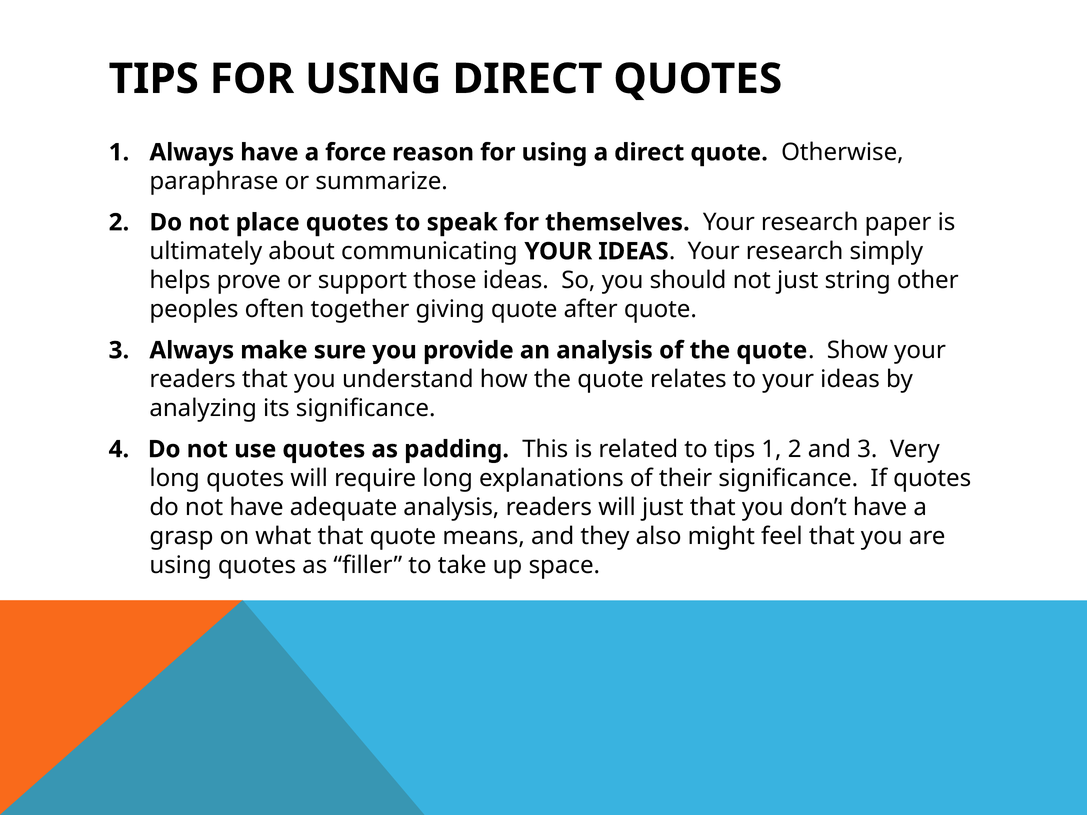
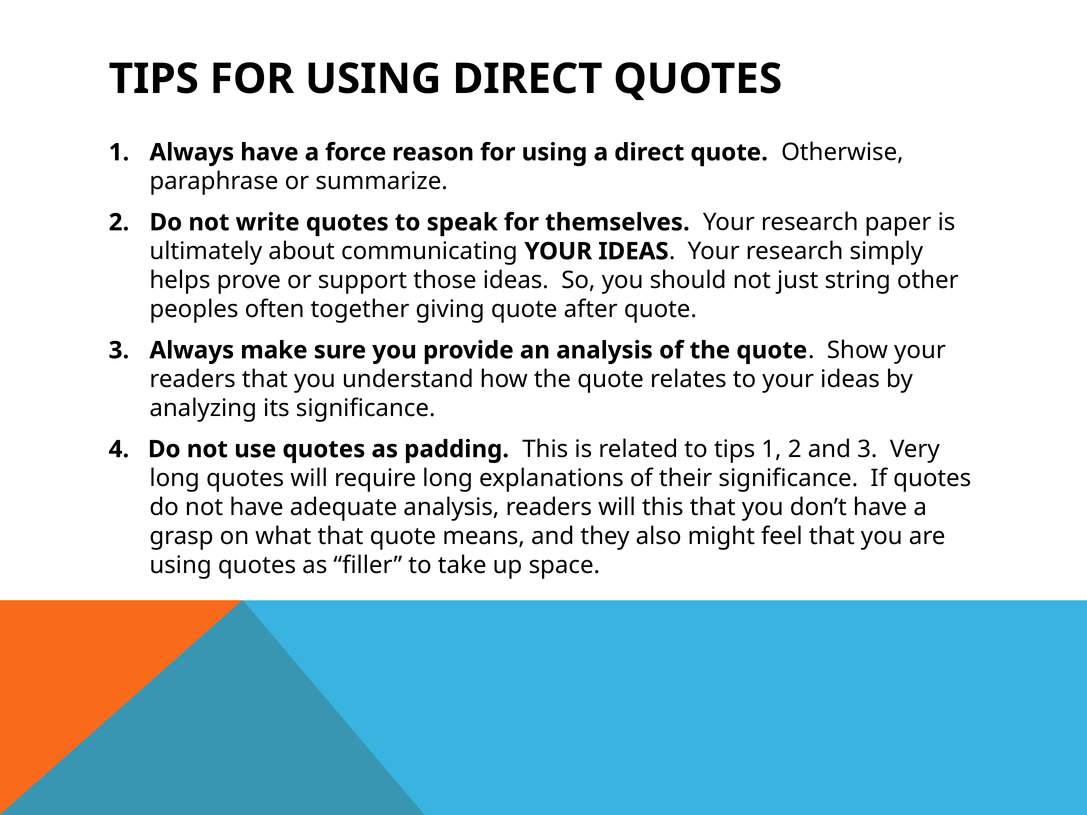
place: place -> write (268, 222)
will just: just -> this (663, 507)
